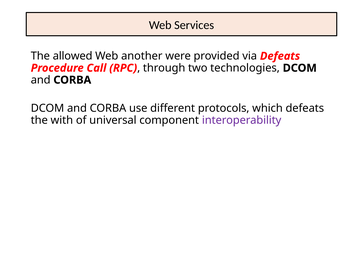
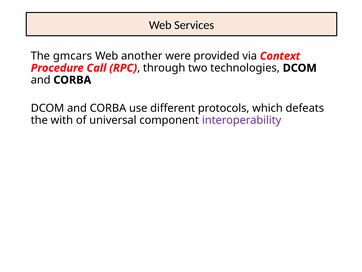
allowed: allowed -> gmcars (72, 56)
via Defeats: Defeats -> Context (280, 56)
